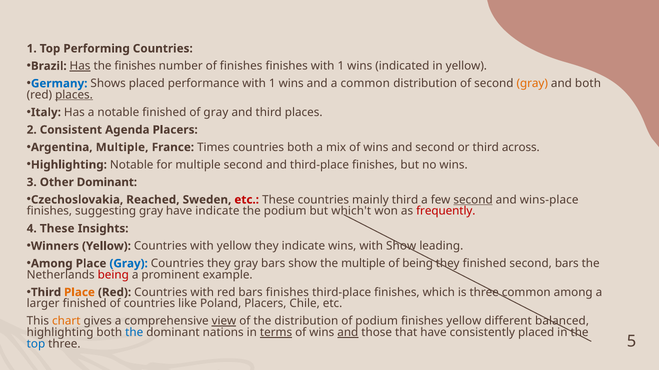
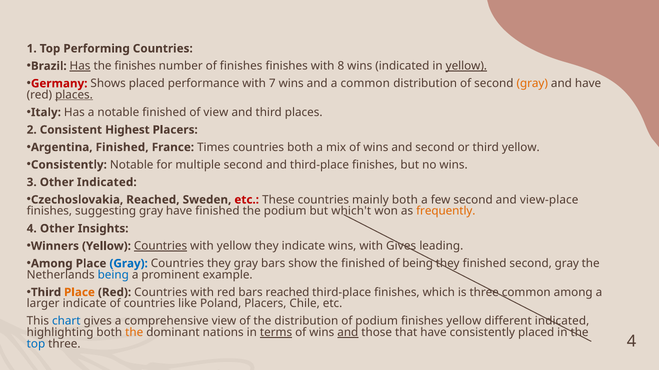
finishes with 1: 1 -> 8 (341, 66)
yellow underline: none -> present (466, 66)
Germany colour: blue -> red (59, 84)
performance with 1: 1 -> 7 (272, 84)
and both: both -> have (588, 84)
of gray: gray -> view (216, 113)
Agenda: Agenda -> Highest (127, 130)
Argentina Multiple: Multiple -> Finished (122, 148)
third across: across -> yellow (521, 148)
Highlighting: Highlighting -> Consistently (69, 165)
Other Dominant: Dominant -> Indicated (107, 183)
mainly third: third -> both (405, 200)
second underline: present -> none (473, 200)
wins-place: wins-place -> view-place (549, 200)
have indicate: indicate -> finished (217, 211)
frequently colour: red -> orange (446, 211)
4 These: These -> Other (57, 229)
Countries underline: none -> present (161, 246)
with Show: Show -> Gives (401, 246)
the multiple: multiple -> finished (363, 264)
finished second bars: bars -> gray (567, 264)
being colour: red -> blue (113, 275)
bars finishes: finishes -> reached (288, 293)
larger finished: finished -> indicate (85, 304)
chart colour: orange -> blue (66, 322)
view underline: present -> none (224, 322)
different balanced: balanced -> indicated (562, 322)
the colour: blue -> orange (134, 333)
three 5: 5 -> 4 (632, 342)
